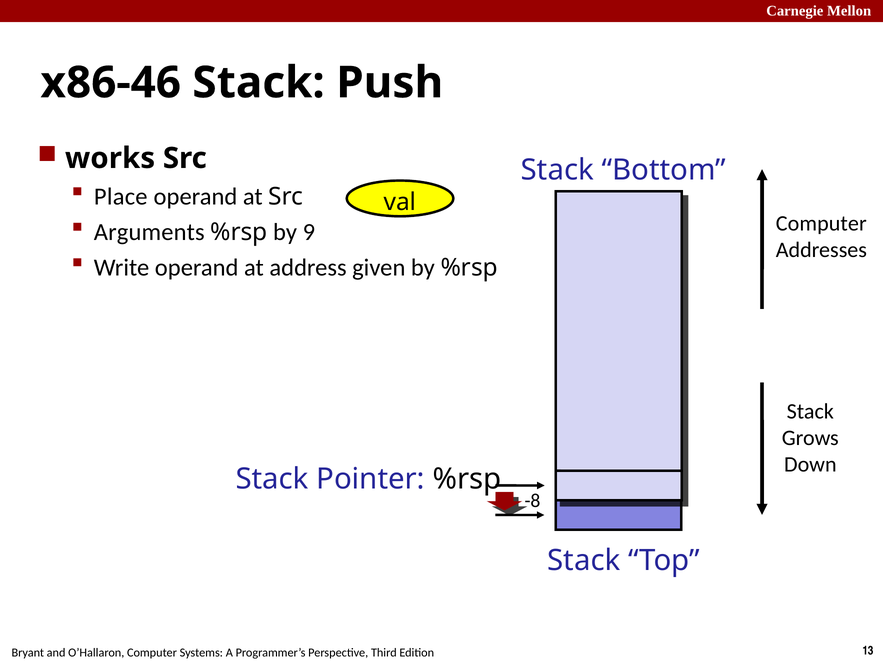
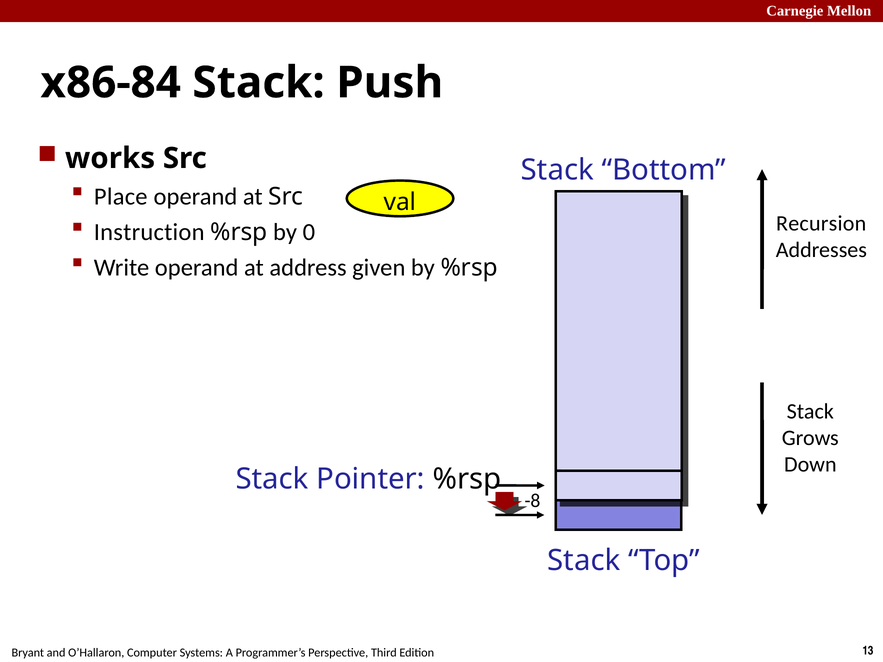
x86-46: x86-46 -> x86-84 (111, 83)
Computer: Computer -> Recursion (821, 224)
Arguments: Arguments -> Instruction (149, 232)
9: 9 -> 0 (309, 232)
